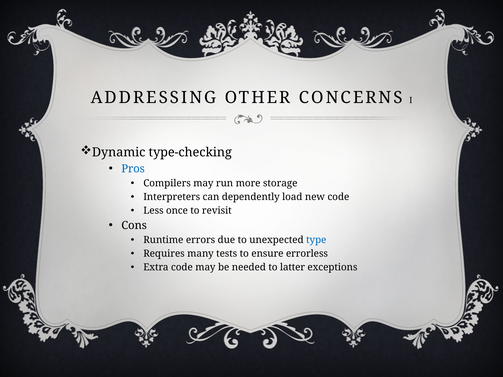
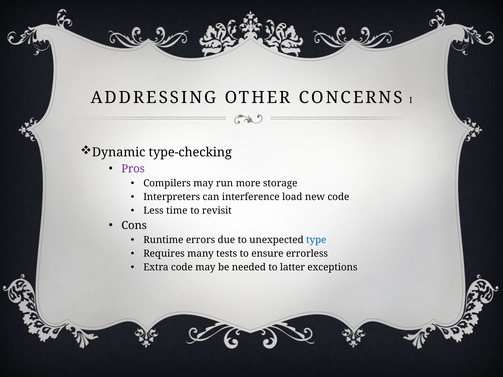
Pros colour: blue -> purple (133, 169)
dependently: dependently -> interference (251, 197)
once: once -> time (177, 211)
